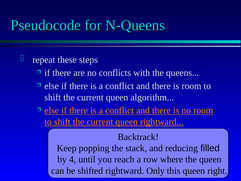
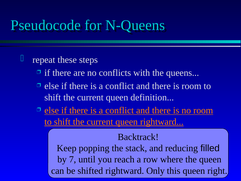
algorithm: algorithm -> definition (152, 97)
4: 4 -> 7 (73, 159)
